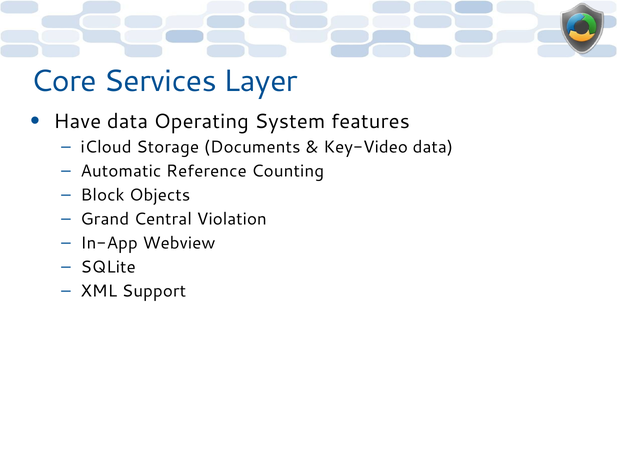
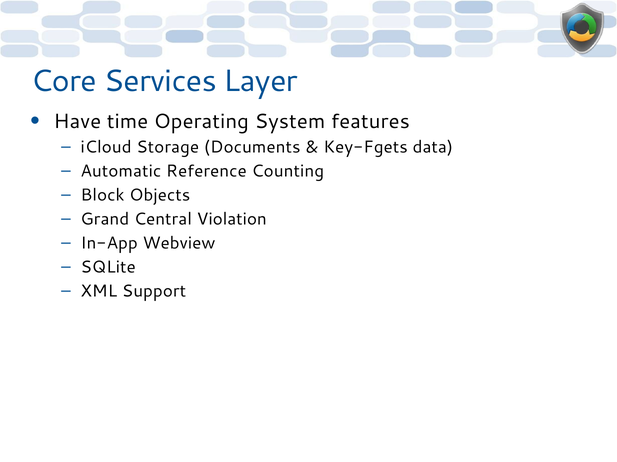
Have data: data -> time (128, 122)
Key-Video: Key-Video -> Key-Fgets (366, 147)
